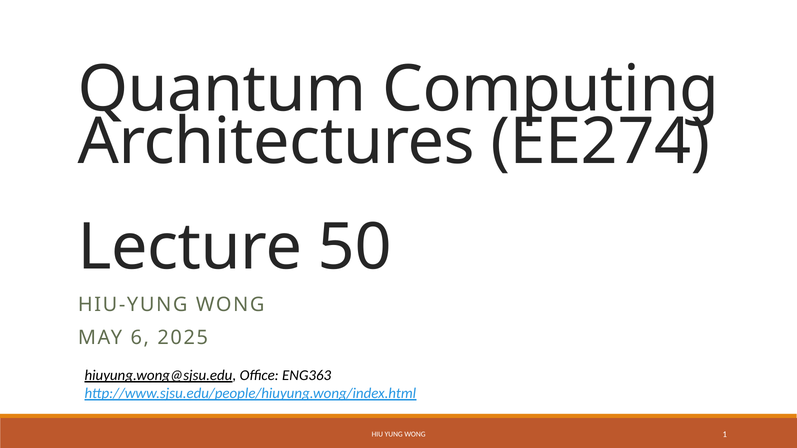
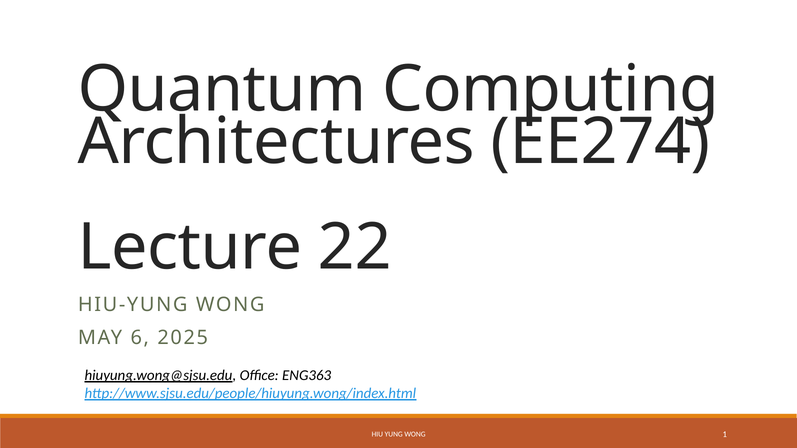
50: 50 -> 22 (355, 248)
